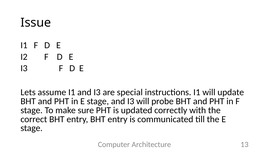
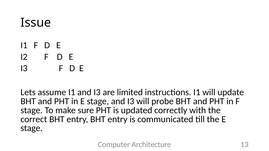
special: special -> limited (130, 92)
